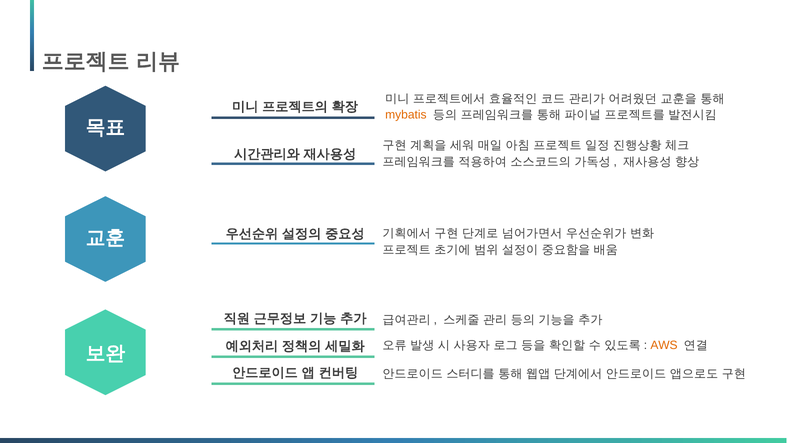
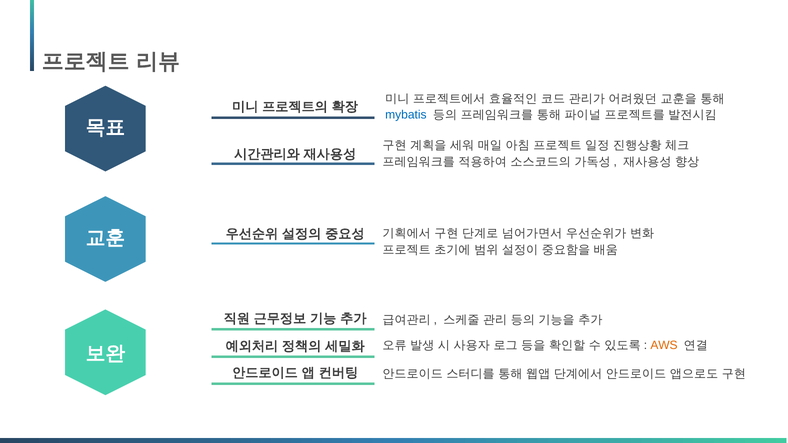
mybatis colour: orange -> blue (406, 115)
